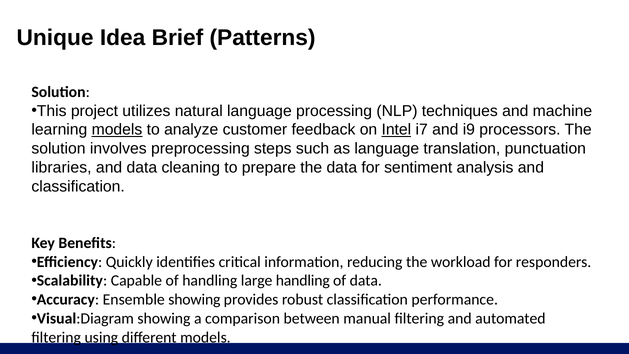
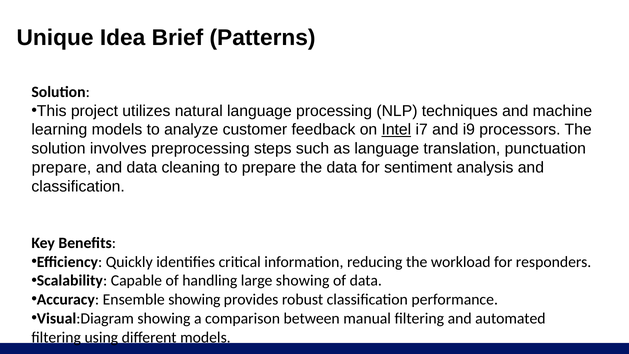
models underline: present -> none (117, 130)
libraries: libraries -> prepare (61, 167)
large handling: handling -> showing (303, 281)
